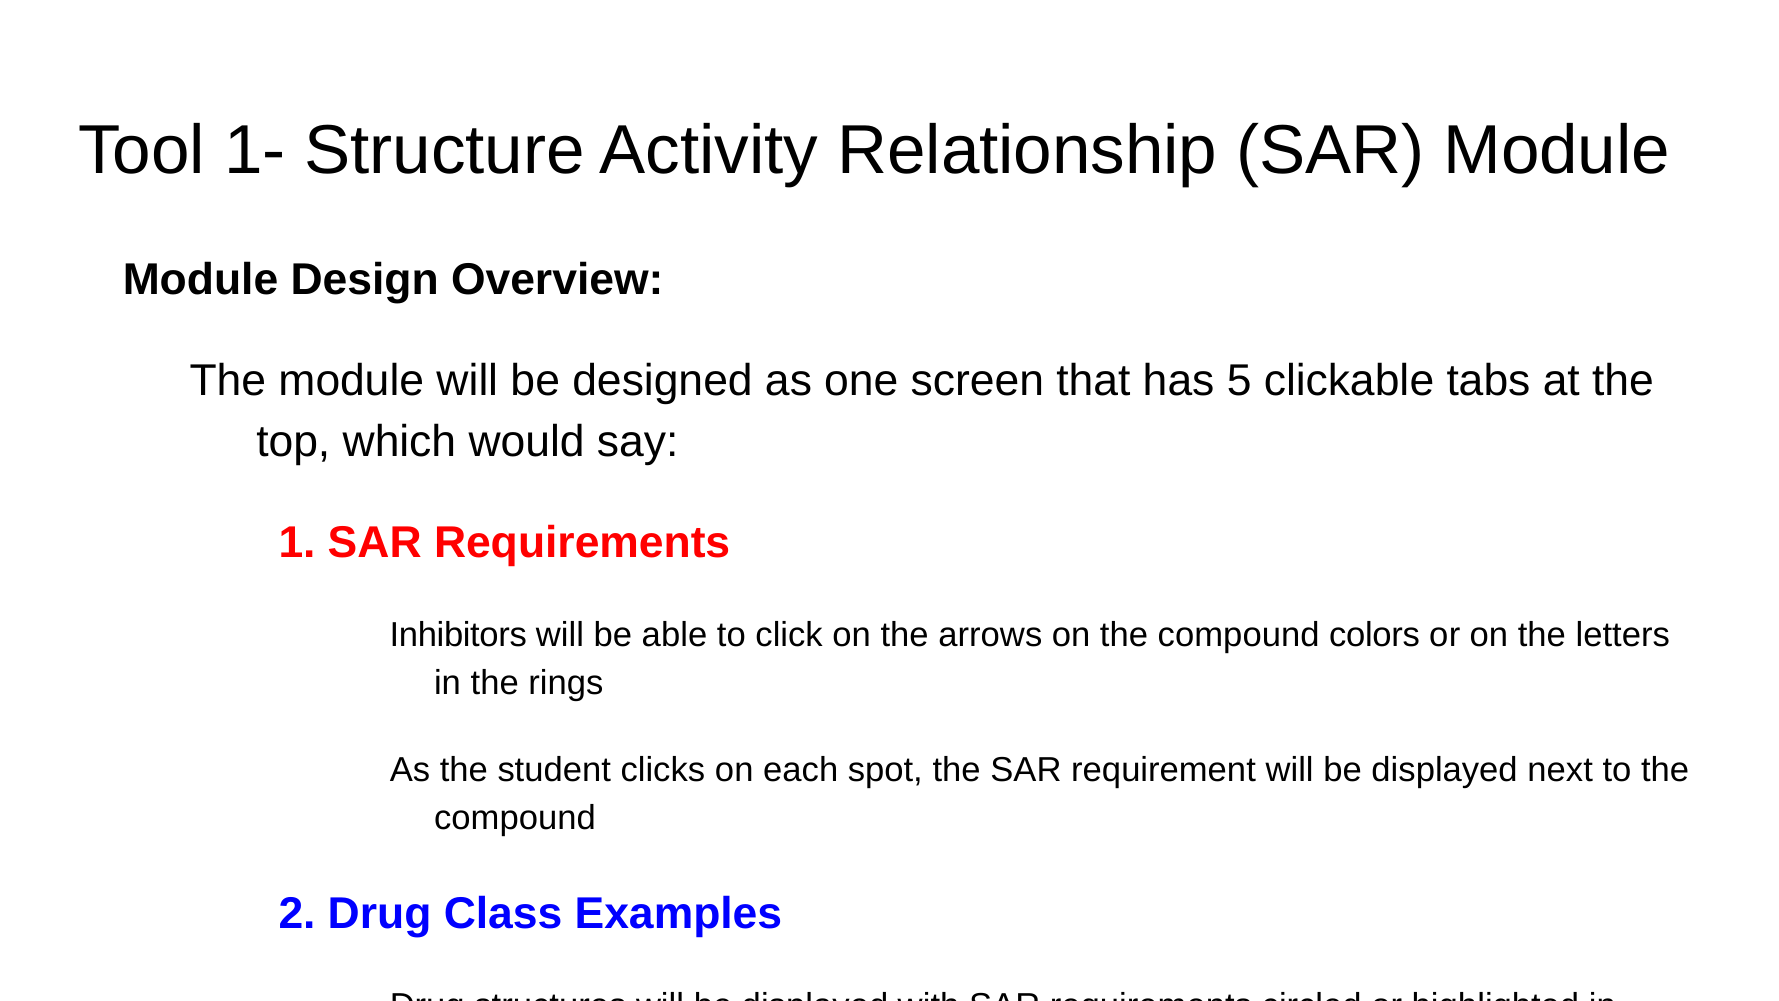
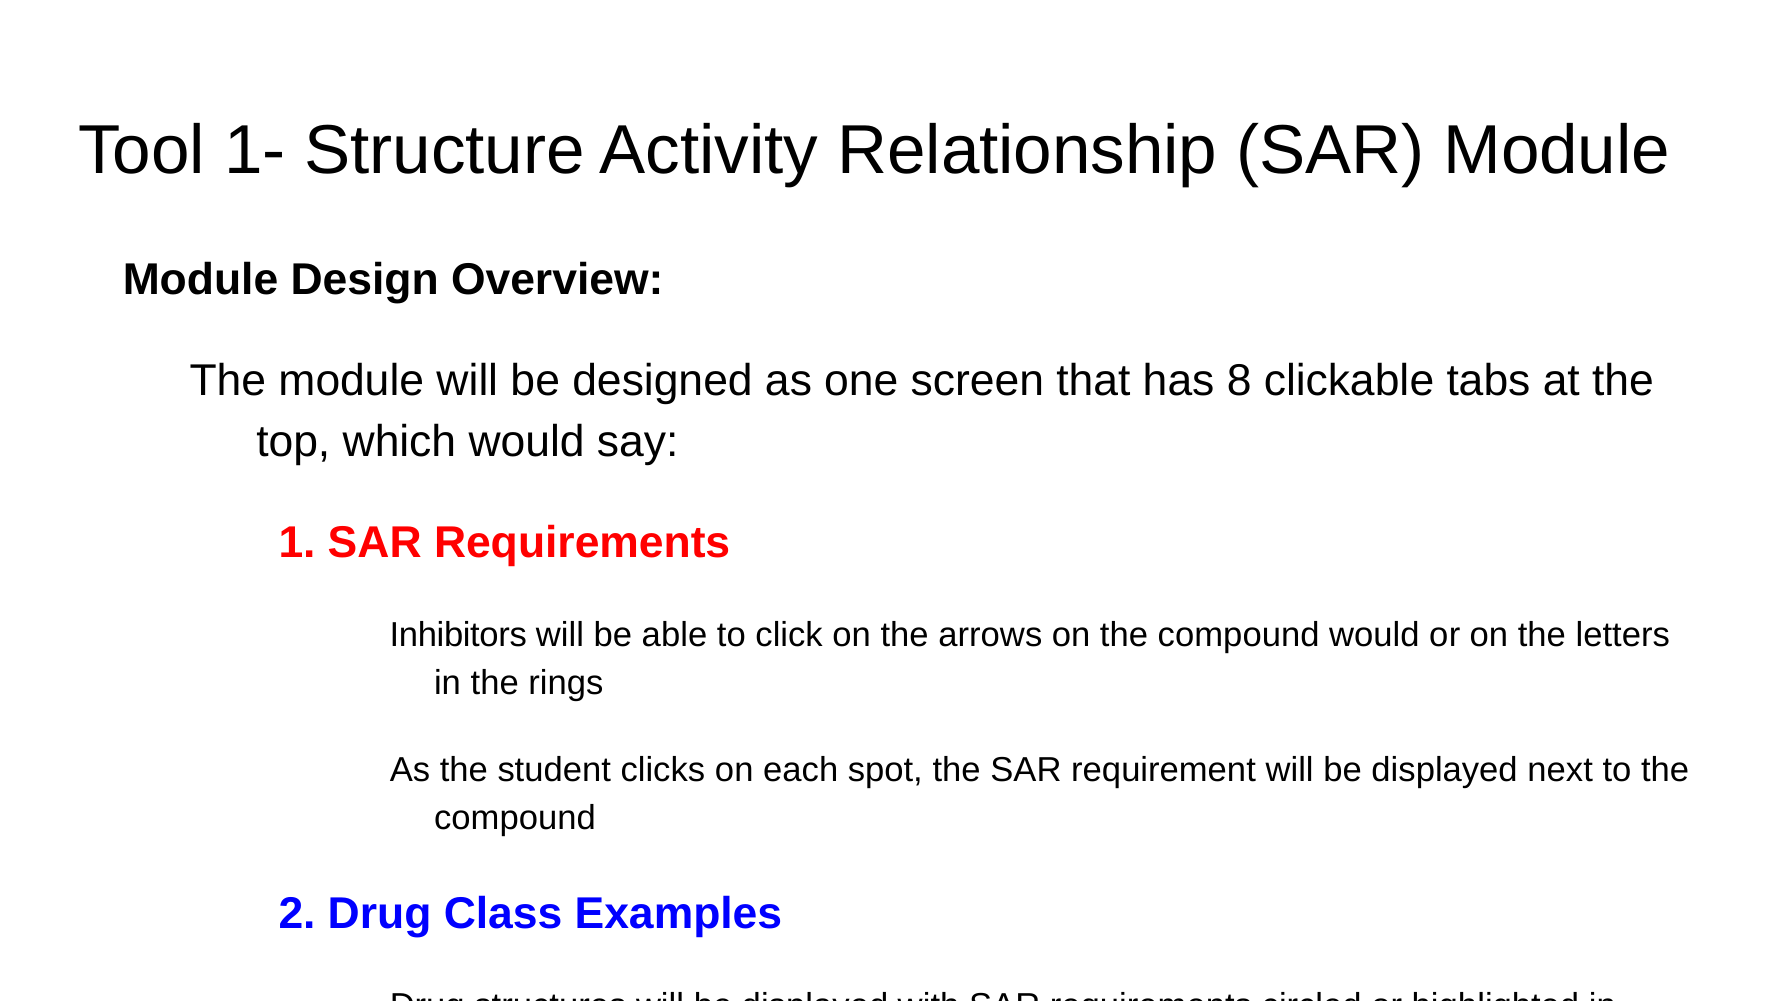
5: 5 -> 8 (1239, 381)
compound colors: colors -> would (1374, 635)
